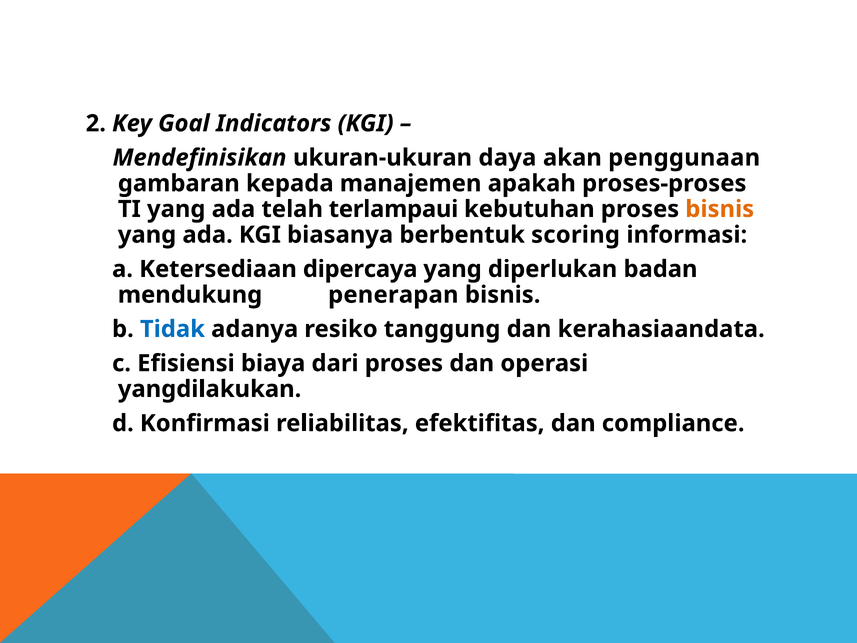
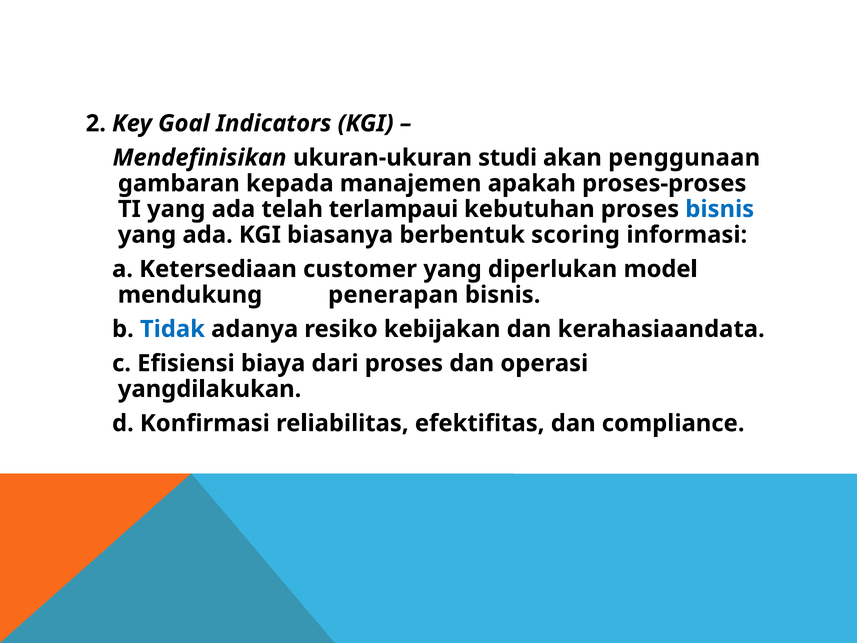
daya: daya -> studi (508, 158)
bisnis colour: orange -> blue (720, 209)
dipercaya: dipercaya -> customer (360, 269)
badan: badan -> model (661, 269)
tanggung: tanggung -> kebijakan (442, 329)
